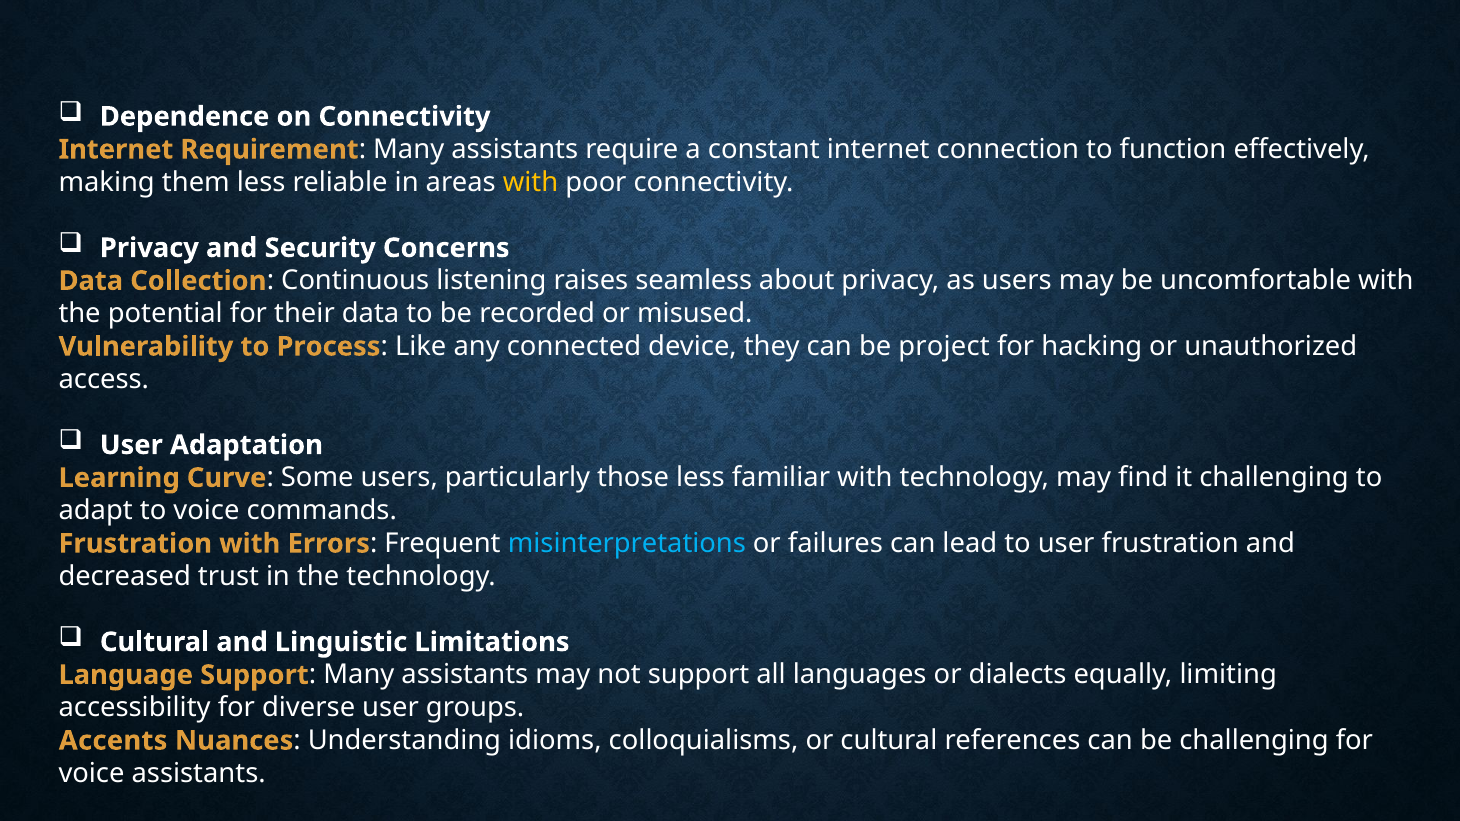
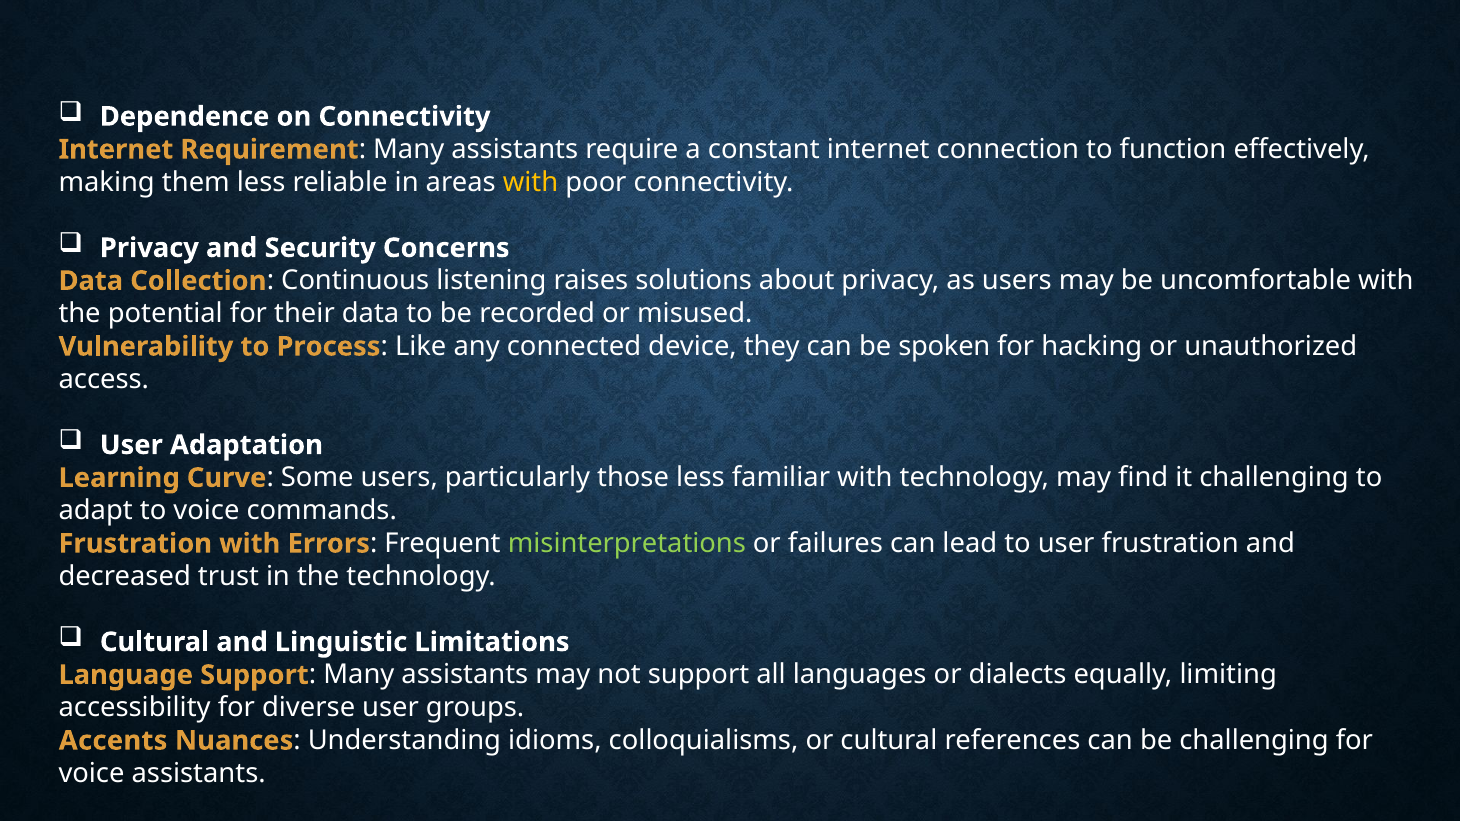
seamless: seamless -> solutions (694, 281)
project: project -> spoken (944, 347)
misinterpretations colour: light blue -> light green (627, 544)
